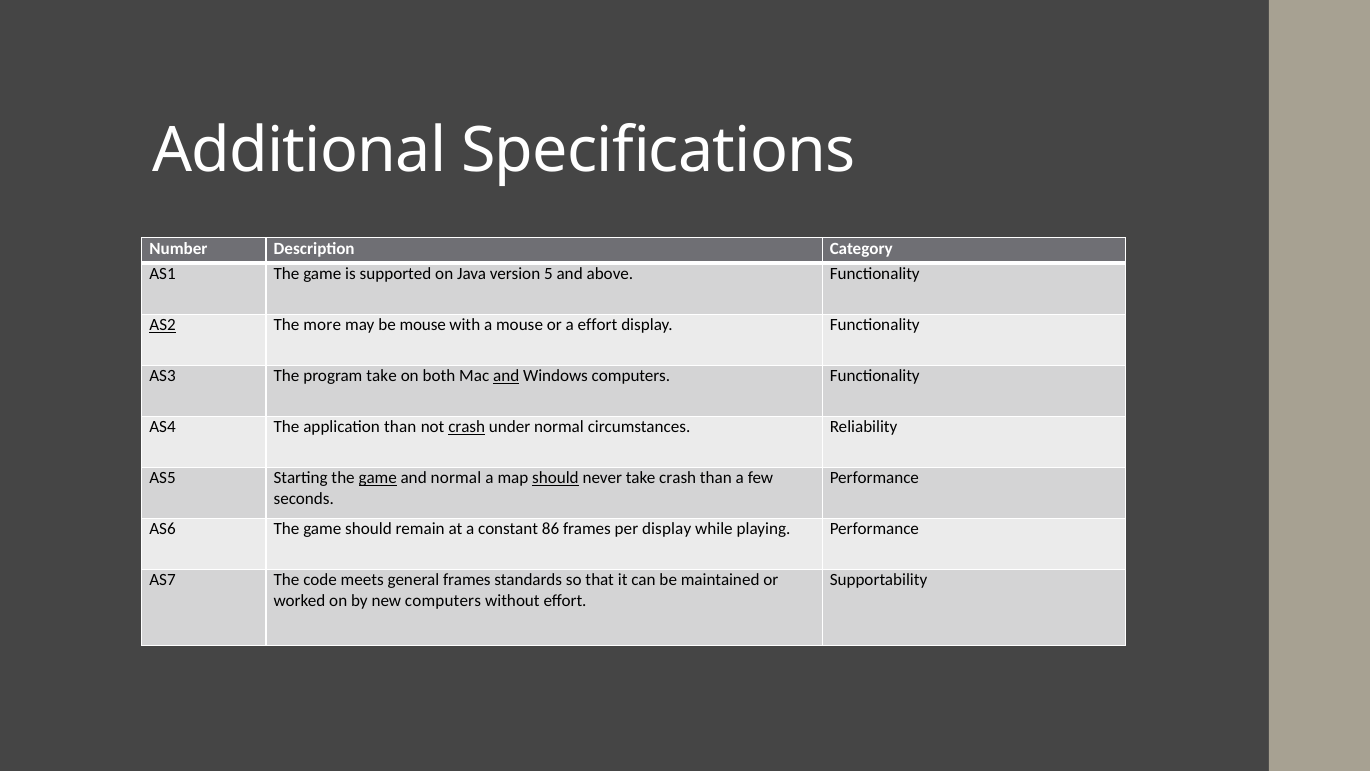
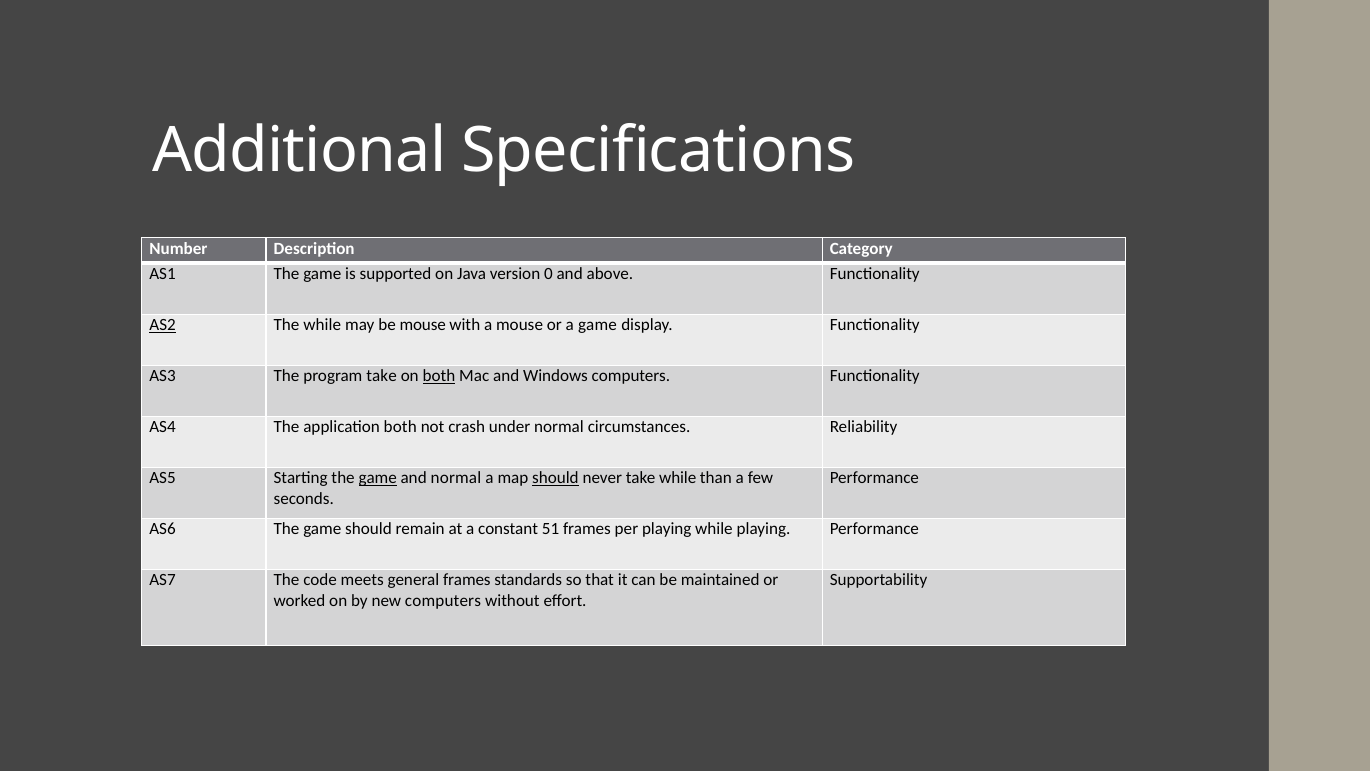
5: 5 -> 0 (548, 274)
The more: more -> while (322, 325)
a effort: effort -> game (597, 325)
both underline: none -> present (439, 376)
and underline: present -> none (506, 376)
application than: than -> both (400, 427)
crash underline: present -> none (467, 427)
take crash: crash -> while (678, 478)
86: 86 -> 51 (551, 529)
per display: display -> playing (667, 529)
